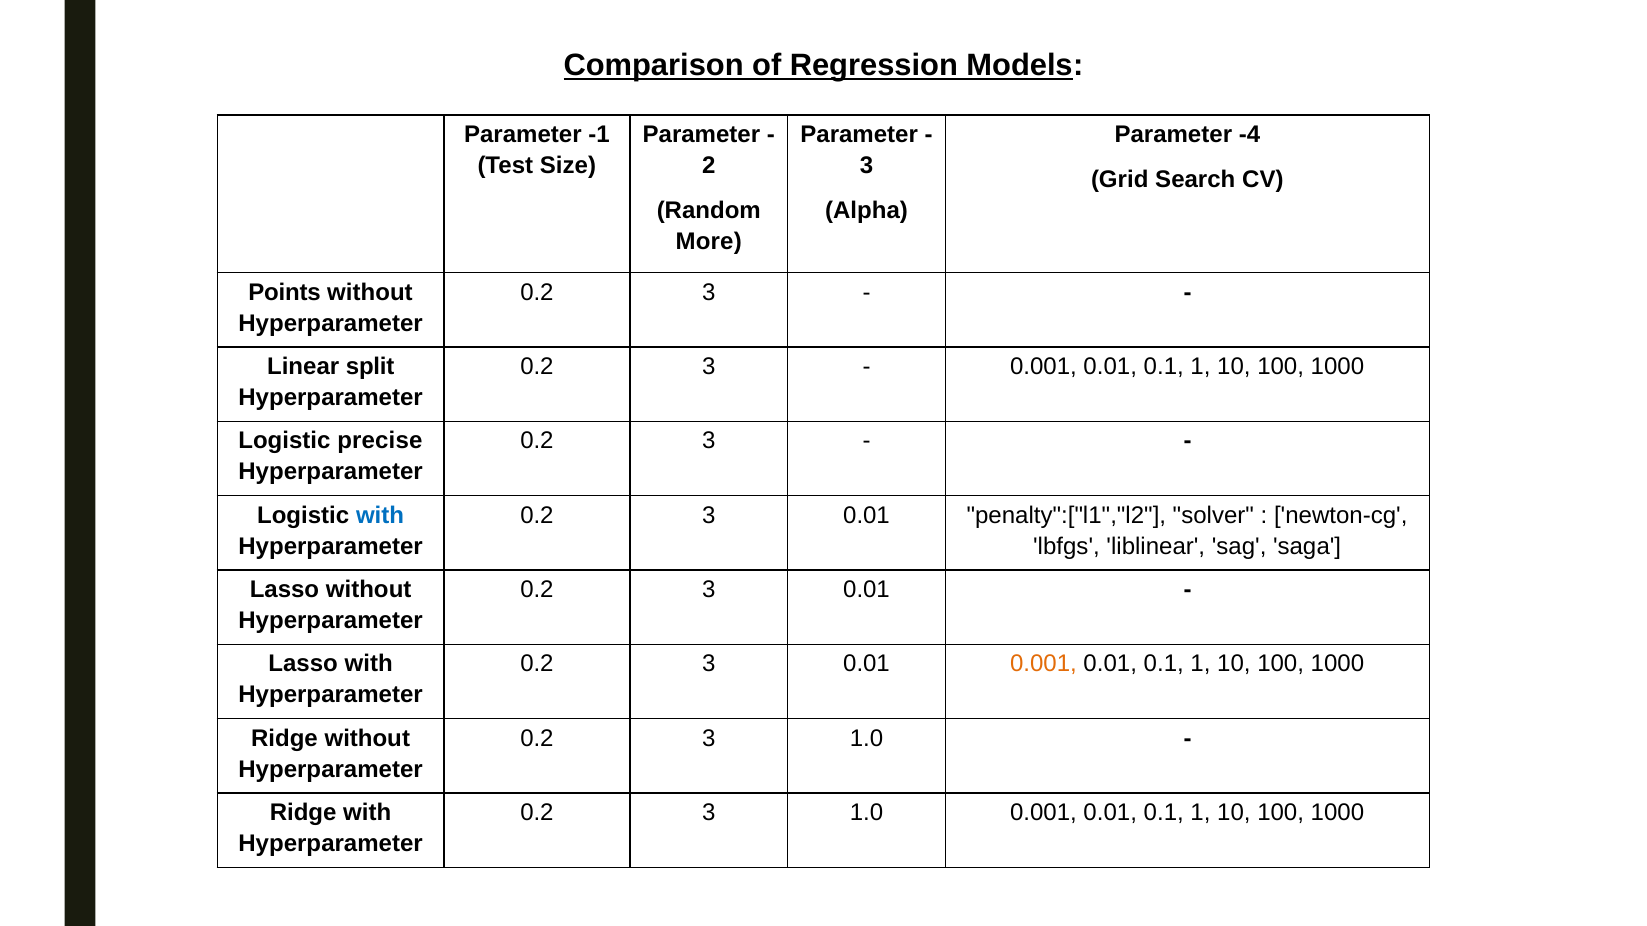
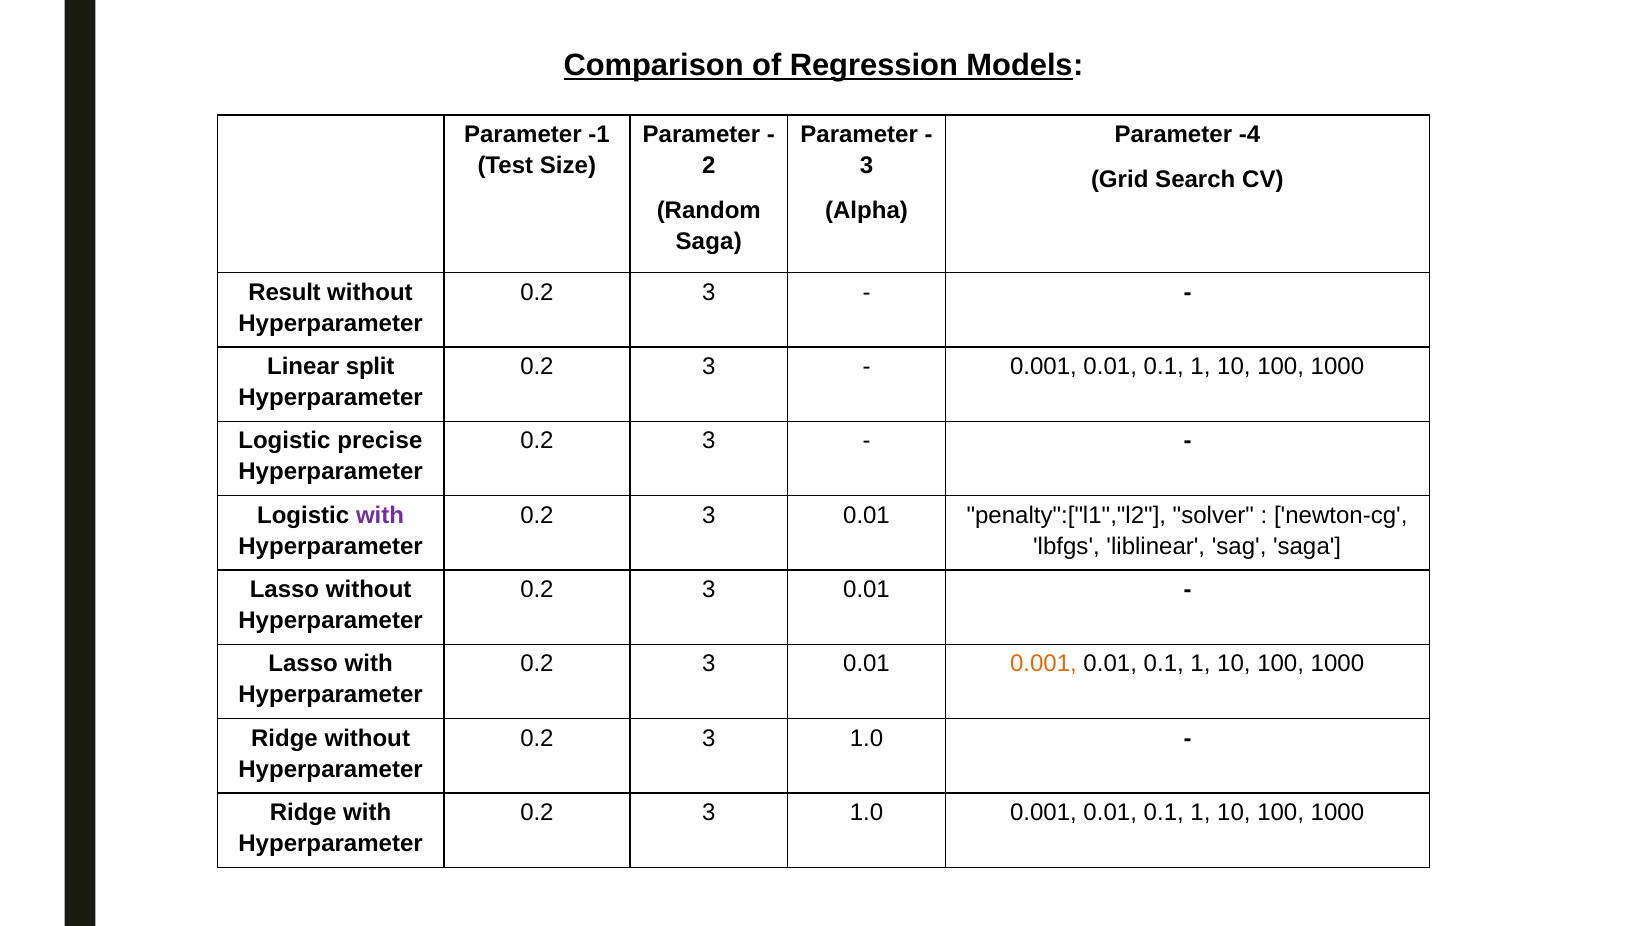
More: More -> Saga (709, 242)
Points: Points -> Result (285, 292)
with colour: blue -> purple (380, 515)
